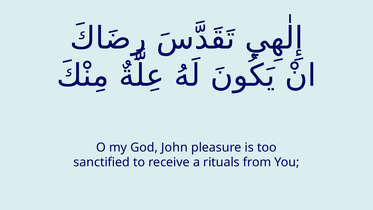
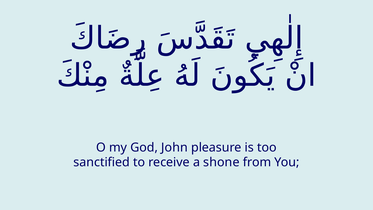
rituals: rituals -> shone (221, 162)
